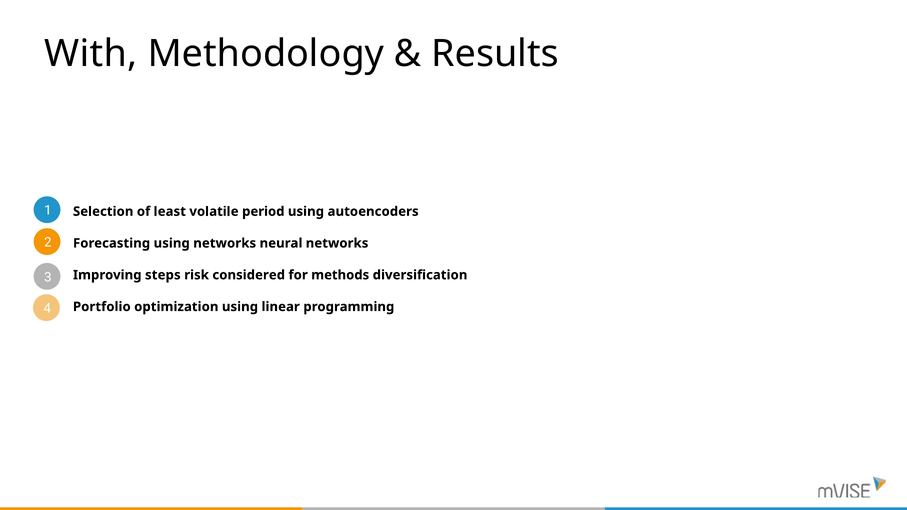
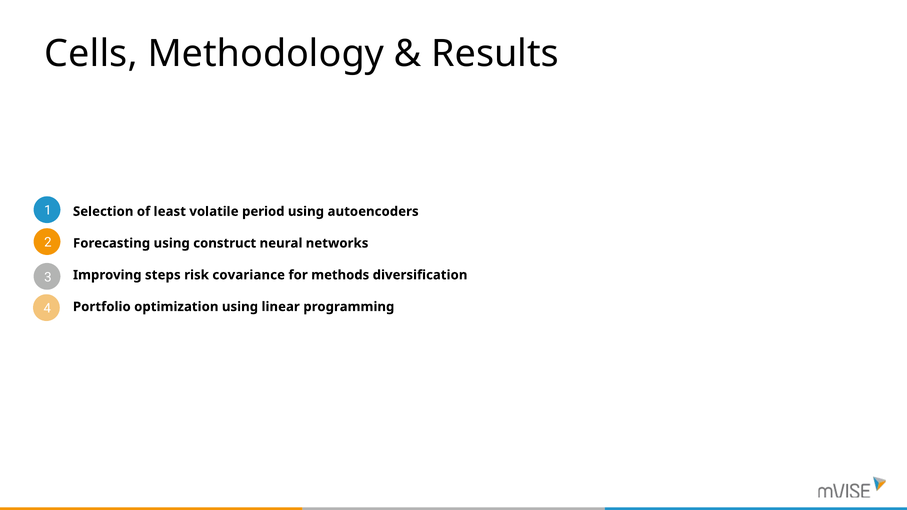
With: With -> Cells (91, 54)
using networks: networks -> construct (225, 243)
considered: considered -> covariance (249, 275)
